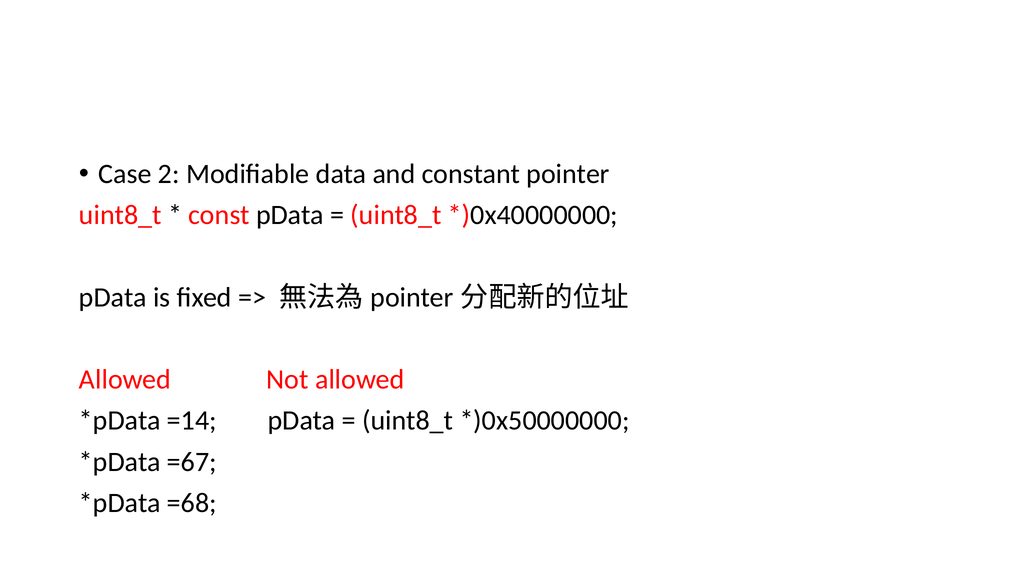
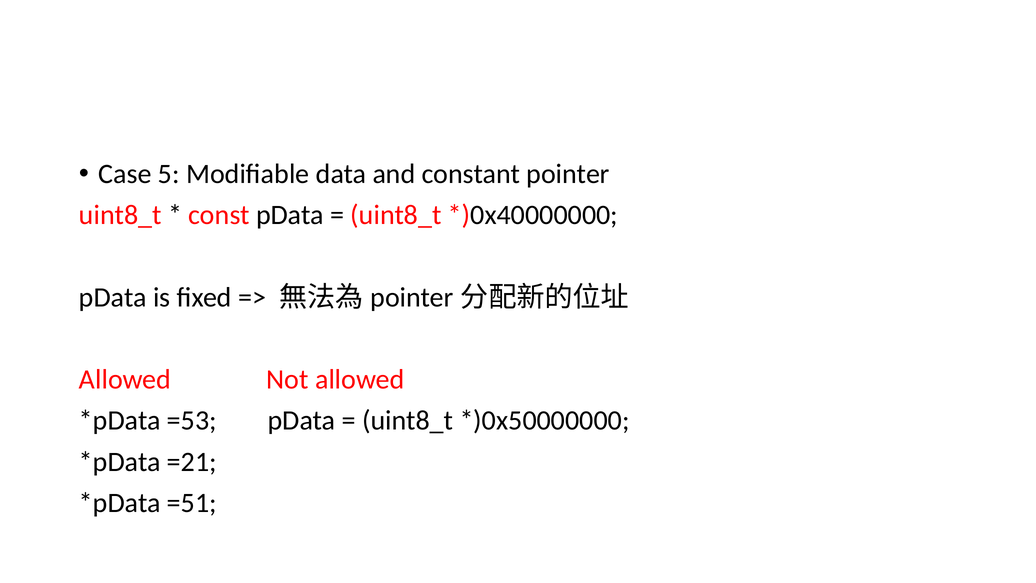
2: 2 -> 5 (169, 174)
=14: =14 -> =53 (192, 420)
=67: =67 -> =21 (192, 462)
=68: =68 -> =51 (192, 503)
